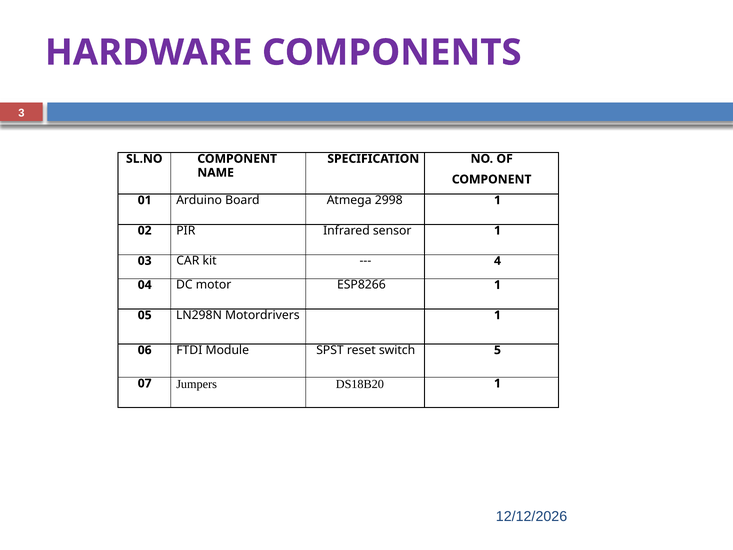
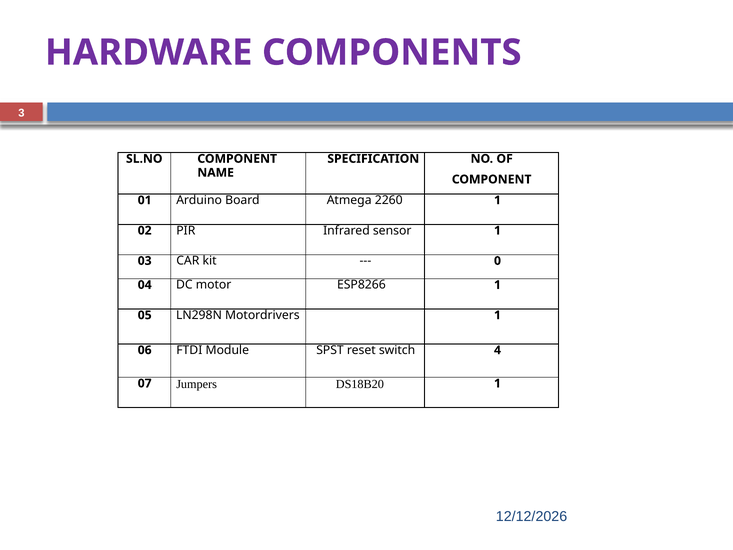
2998: 2998 -> 2260 (389, 200)
4: 4 -> 0 (497, 261)
5: 5 -> 4 (497, 350)
